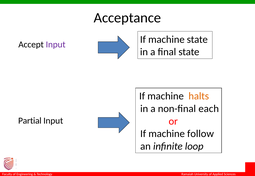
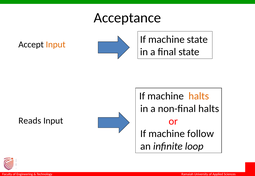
Input colour: purple -> orange (56, 45)
non-final each: each -> halts (209, 109)
Partial: Partial -> Reads (30, 121)
